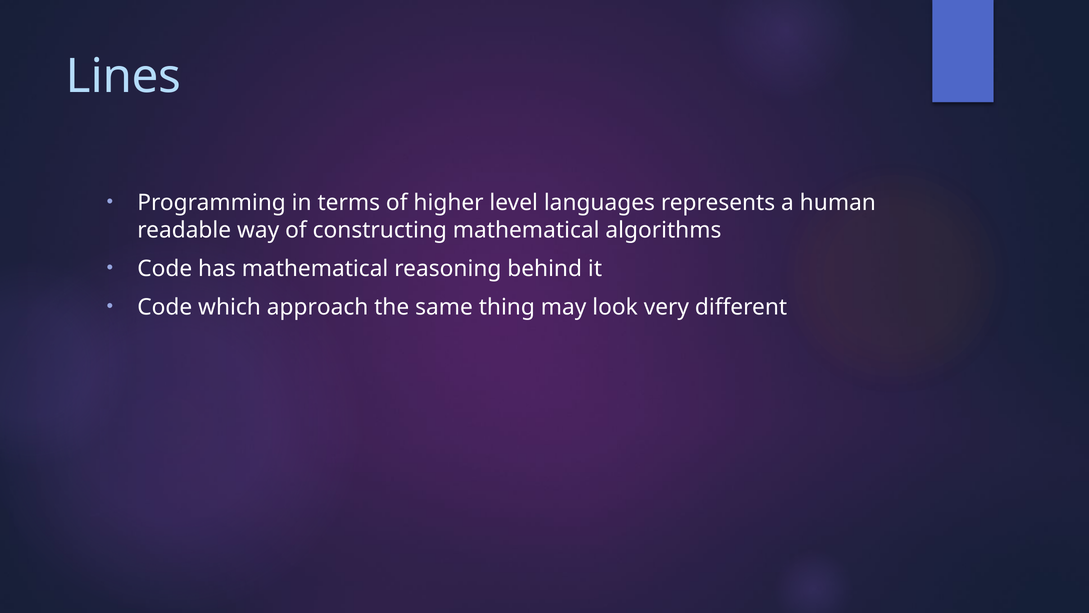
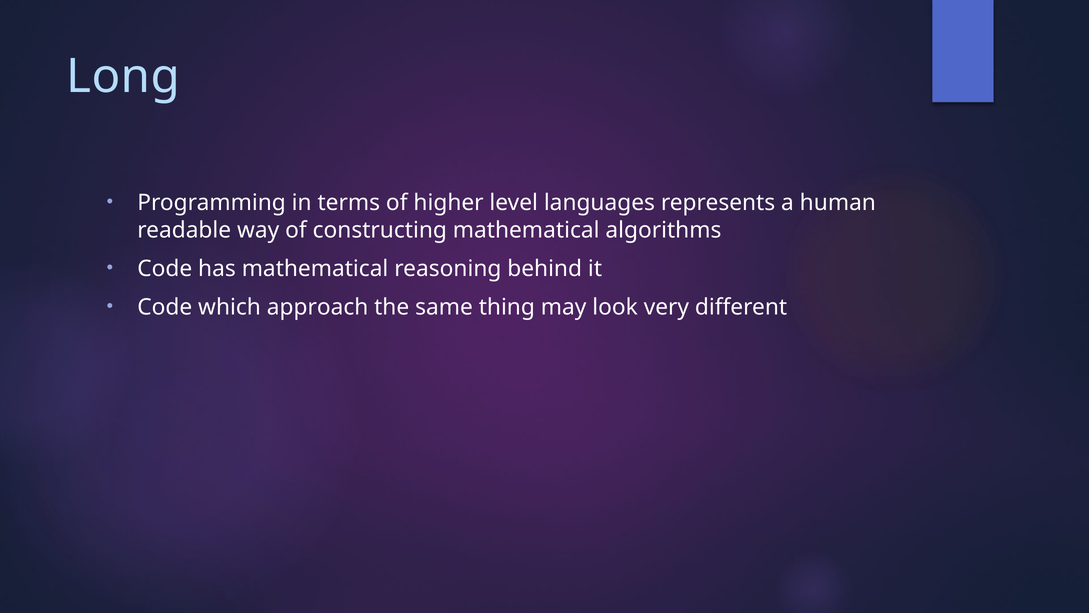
Lines: Lines -> Long (123, 76)
